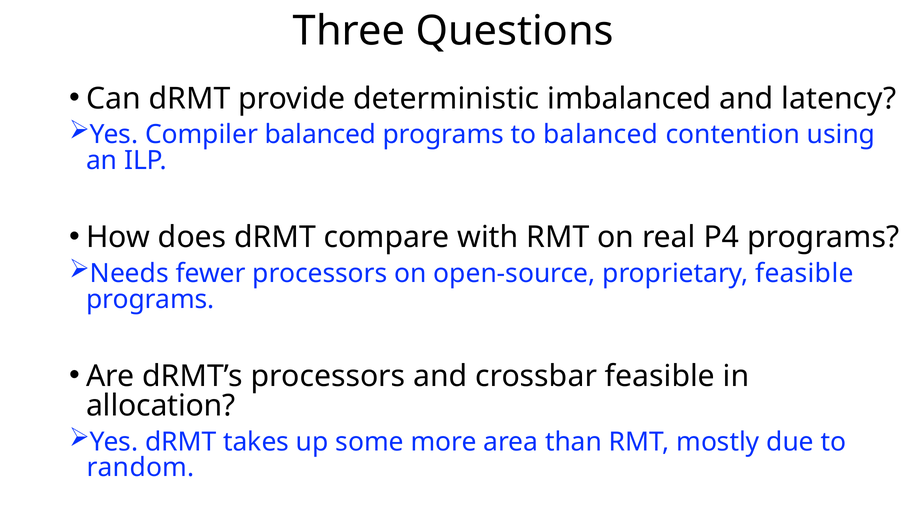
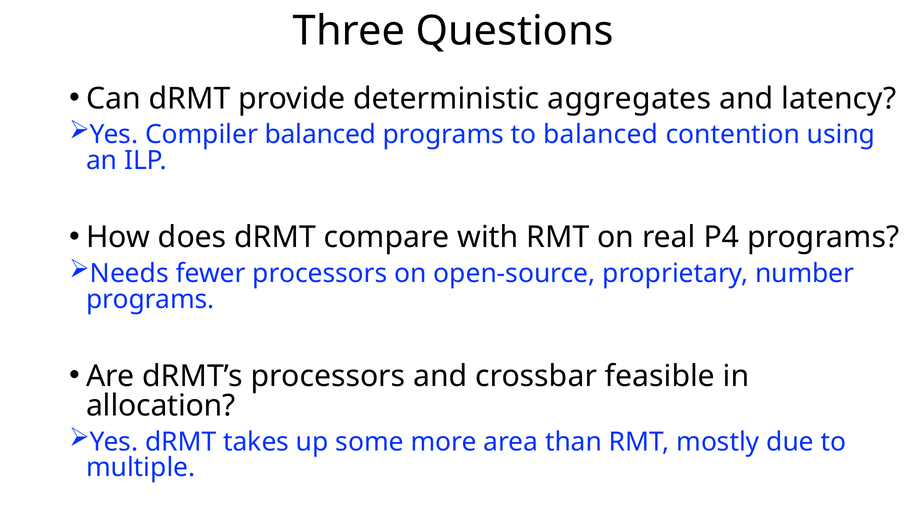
imbalanced: imbalanced -> aggregates (629, 99)
proprietary feasible: feasible -> number (805, 274)
random: random -> multiple (141, 468)
